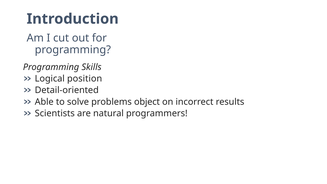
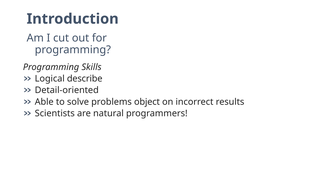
position: position -> describe (85, 79)
